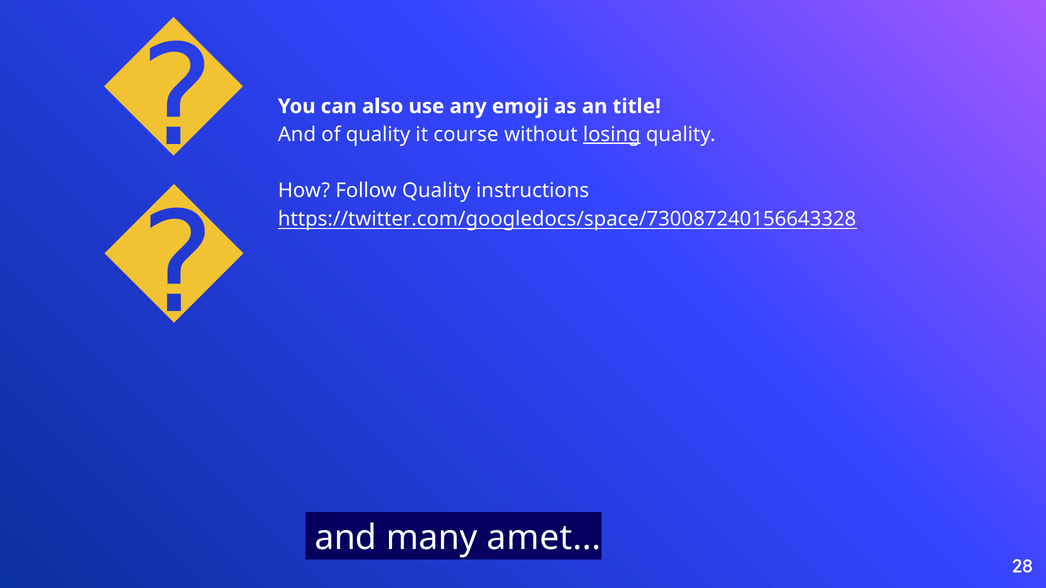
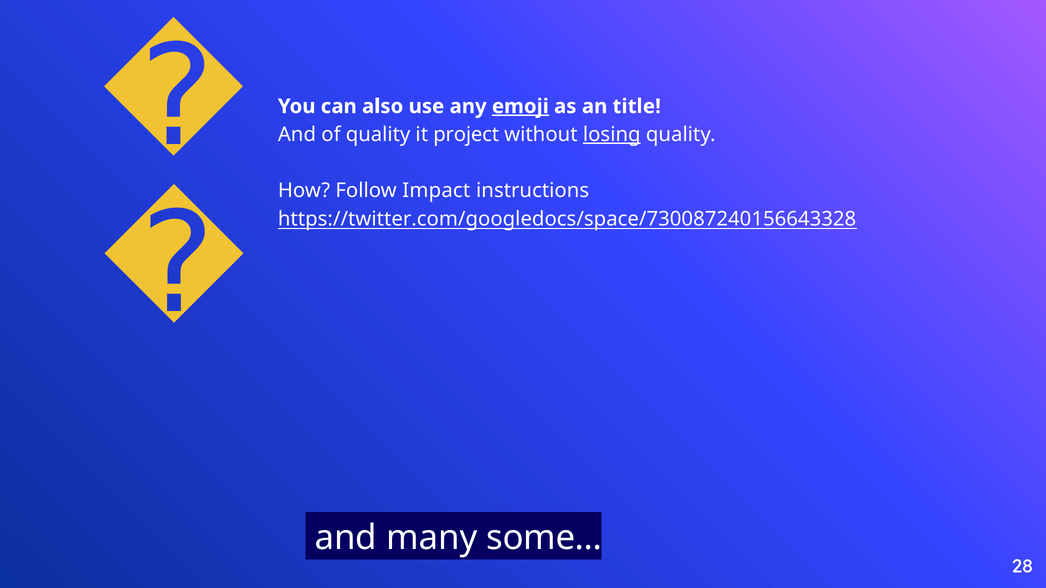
emoji underline: none -> present (520, 106)
course: course -> project (466, 135)
Follow Quality: Quality -> Impact (436, 191)
amet: amet -> some (544, 538)
